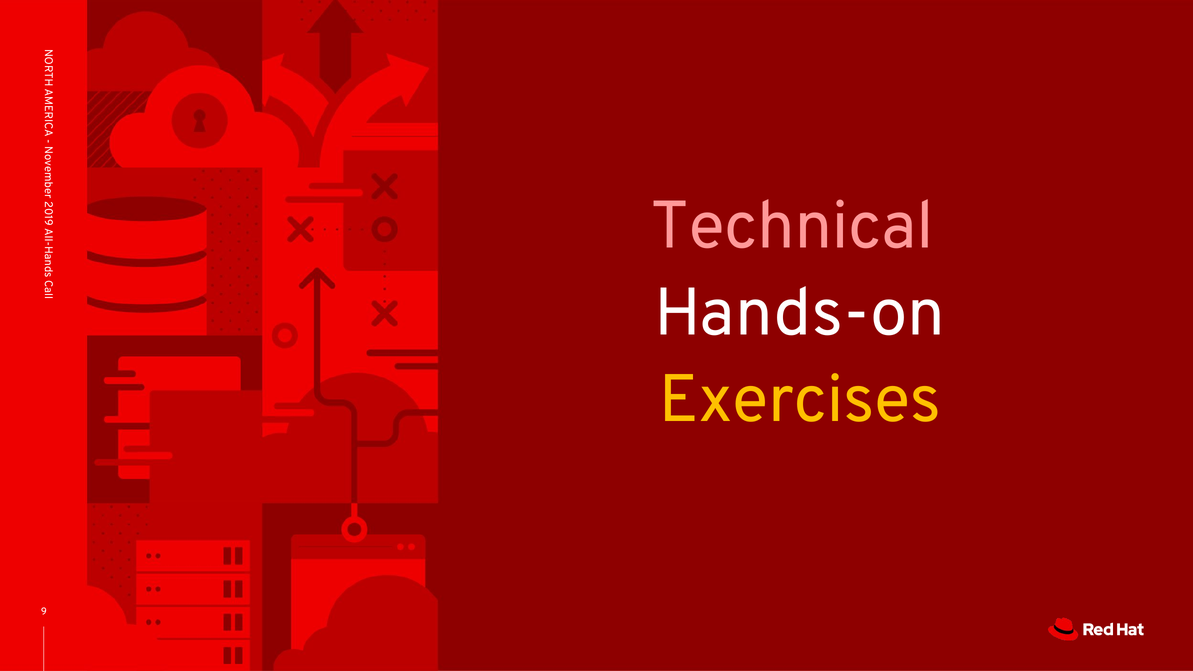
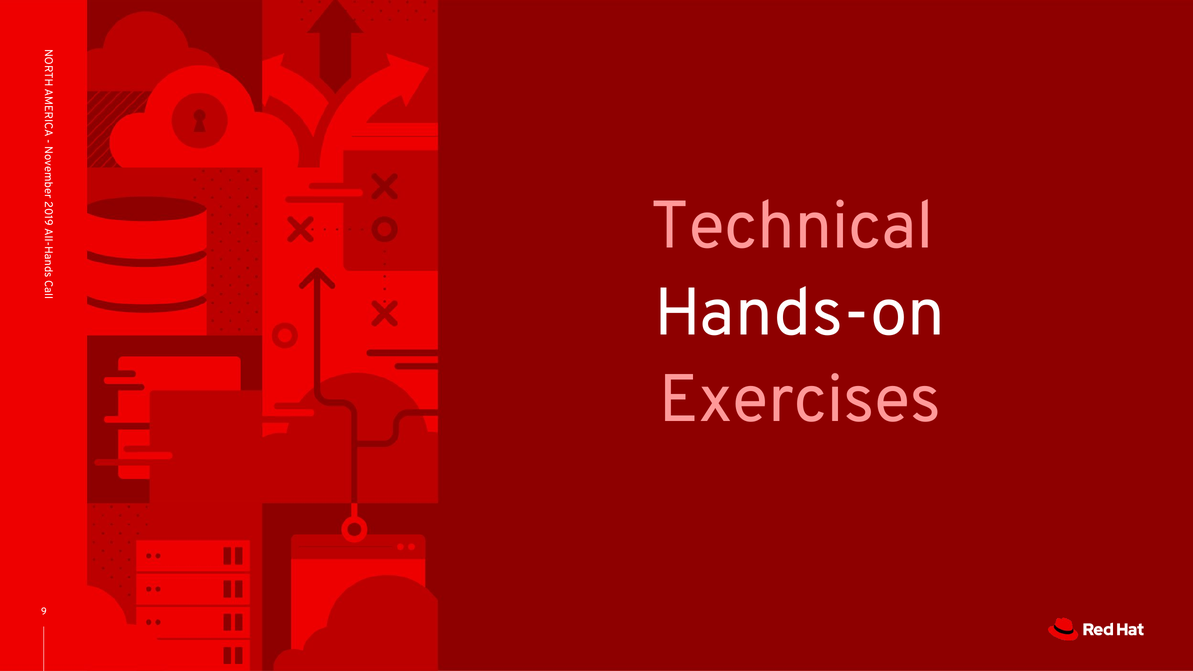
Exercises colour: yellow -> pink (800, 399)
